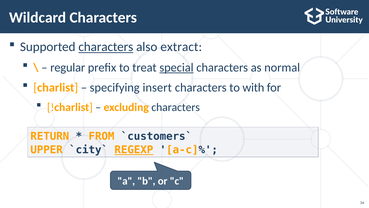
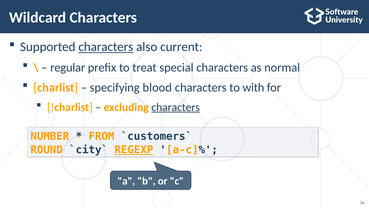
extract: extract -> current (181, 47)
special underline: present -> none (176, 67)
insert: insert -> blood (157, 87)
characters underline: none -> present (176, 107)
RETURN: RETURN -> NUMBER (50, 136)
UPPER: UPPER -> ROUND (47, 150)
